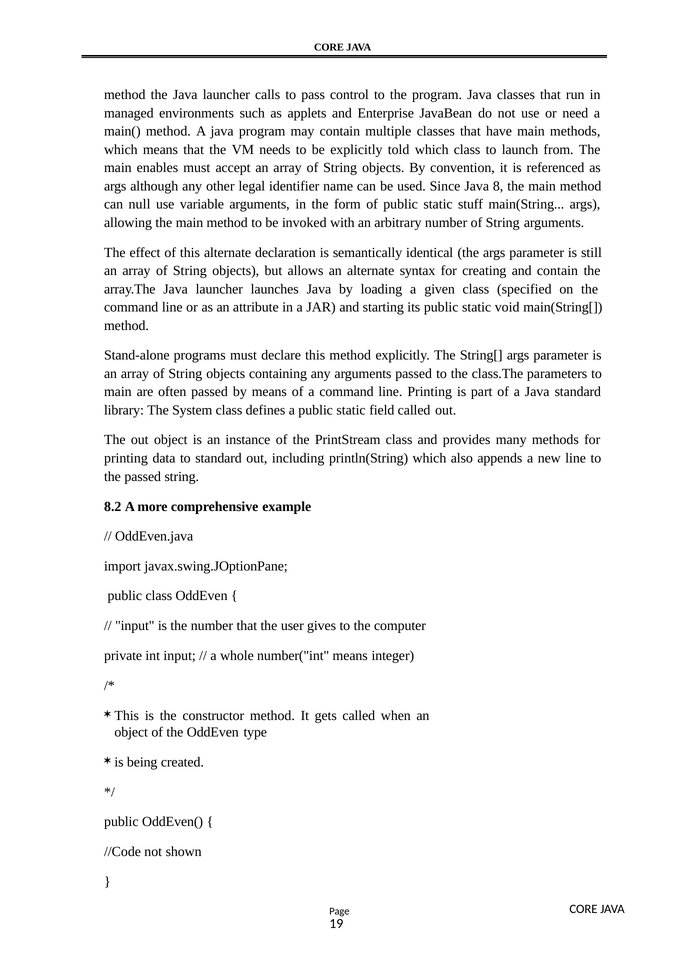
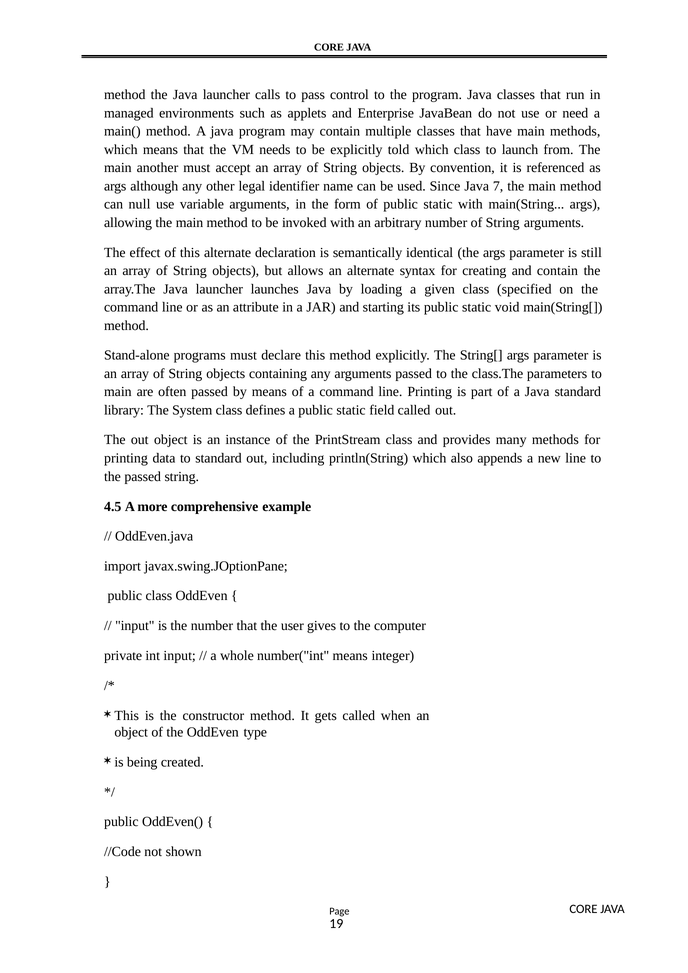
enables: enables -> another (157, 168)
8: 8 -> 7 (498, 186)
static stuff: stuff -> with (470, 204)
8.2: 8.2 -> 4.5 (113, 507)
